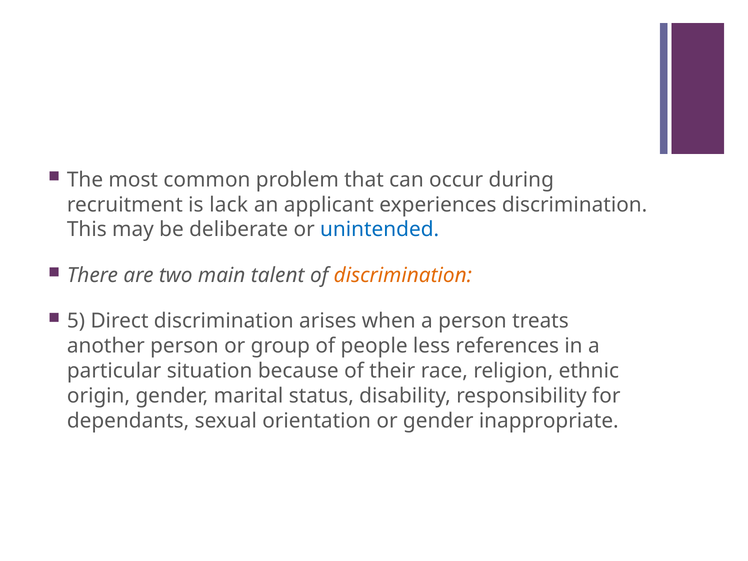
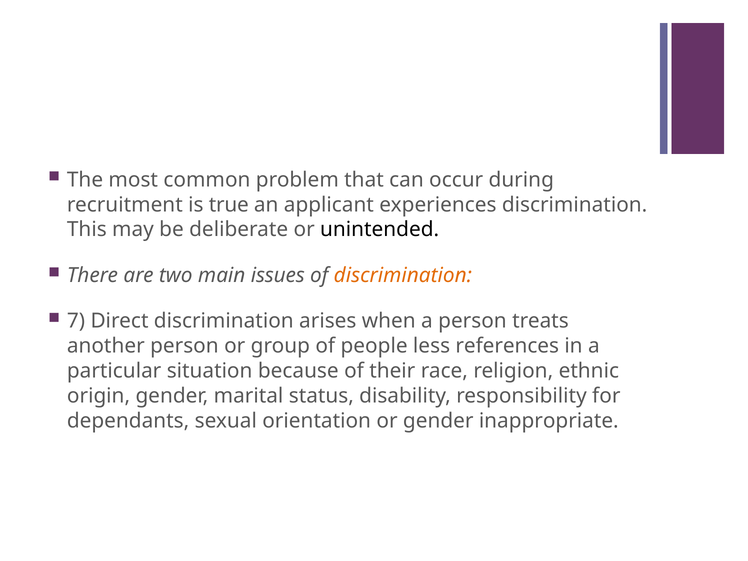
lack: lack -> true (229, 205)
unintended colour: blue -> black (380, 230)
talent: talent -> issues (278, 275)
5: 5 -> 7 (76, 321)
